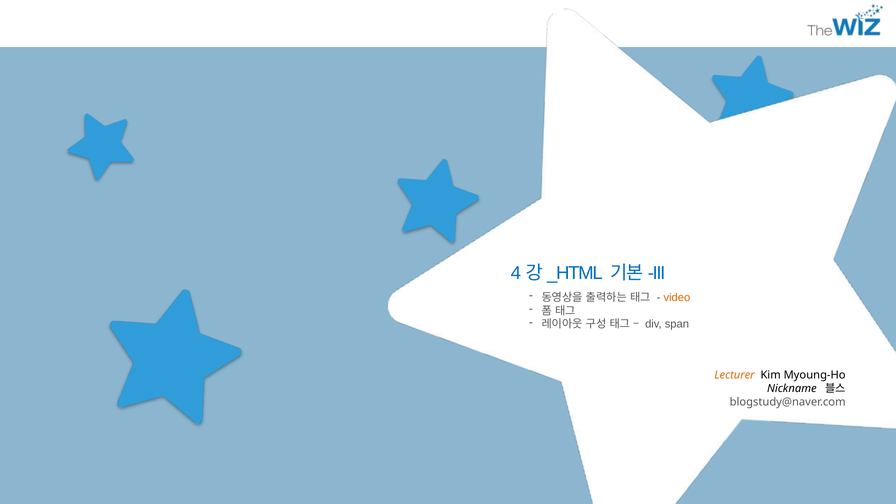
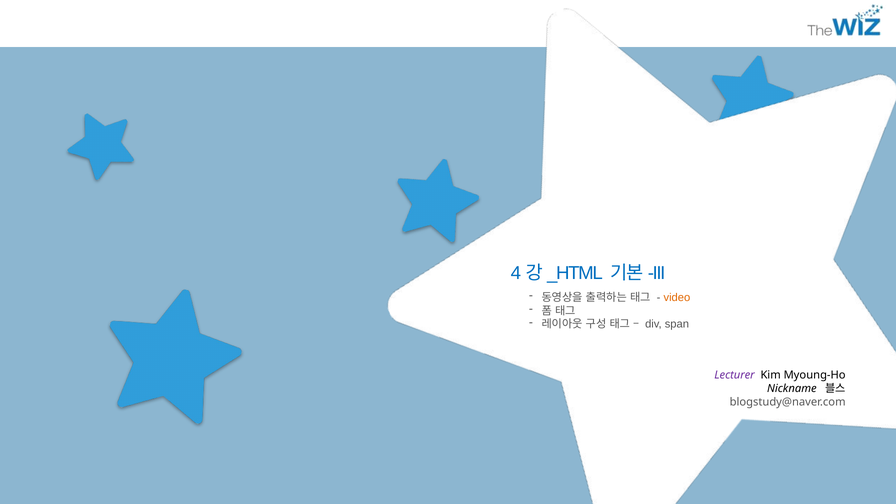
Lecturer colour: orange -> purple (734, 375)
